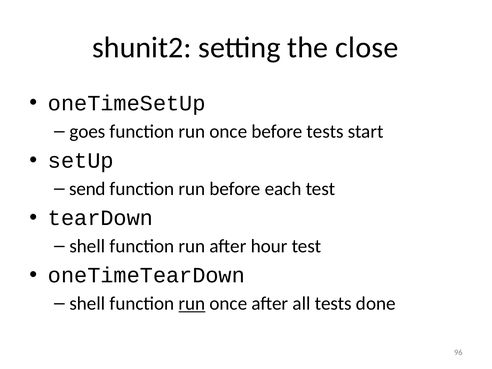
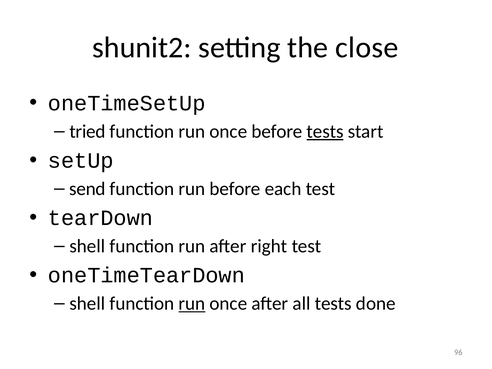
goes: goes -> tried (87, 131)
tests underline: none -> present (325, 131)
hour: hour -> right (269, 246)
